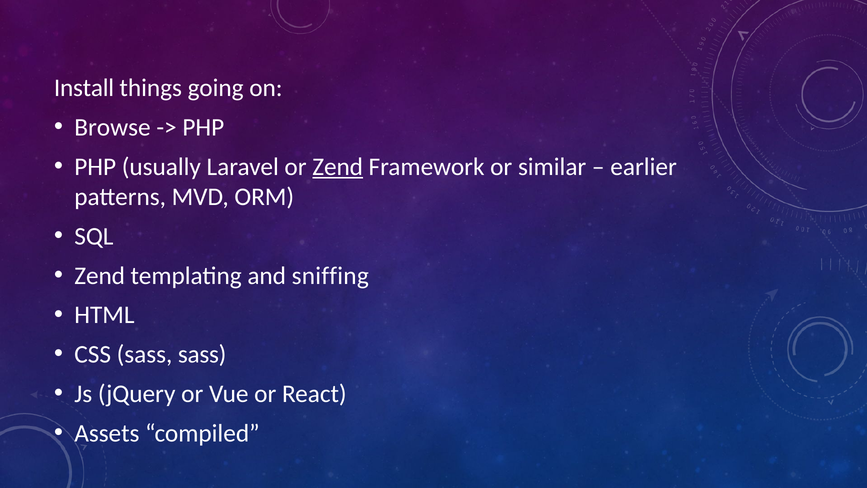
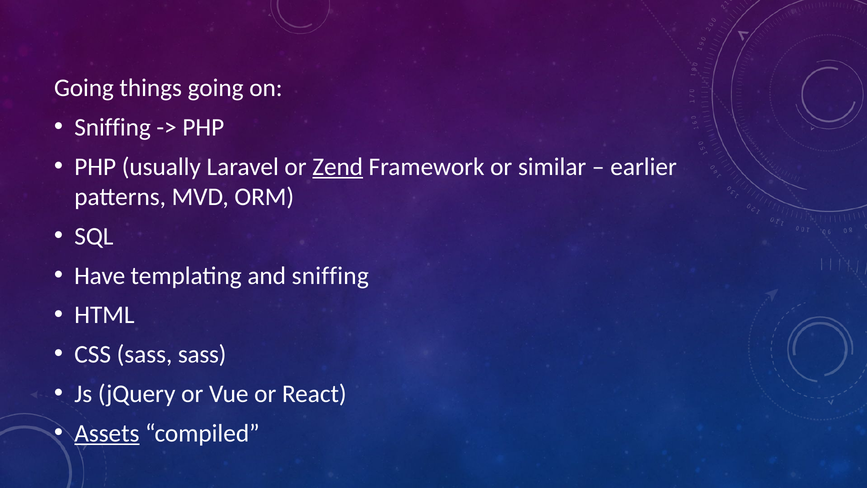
Install: Install -> Going (84, 88)
Browse: Browse -> Sniffing (113, 127)
Zend: Zend -> Have (100, 276)
Assets underline: none -> present (107, 433)
